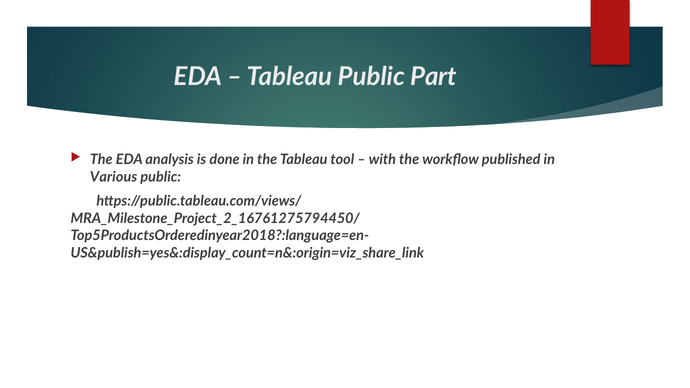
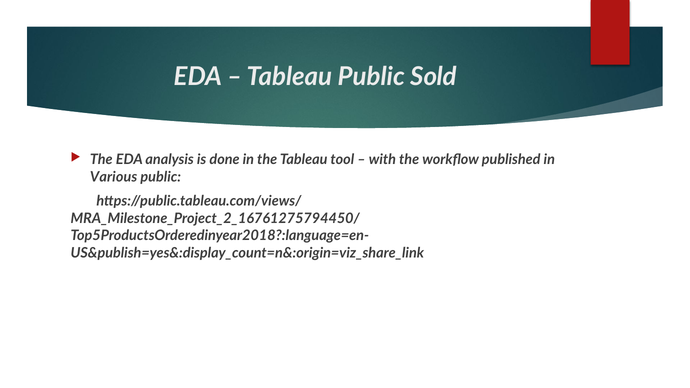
Part: Part -> Sold (434, 77)
